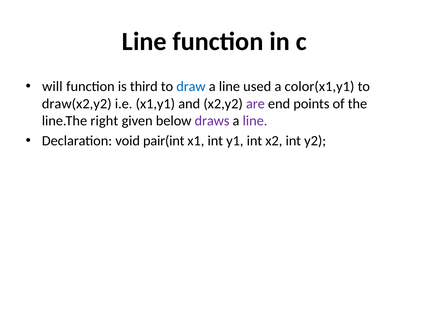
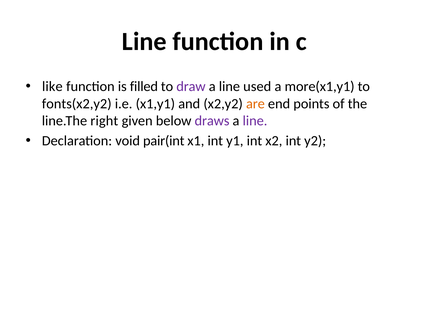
will: will -> like (52, 87)
third: third -> filled (144, 87)
draw colour: blue -> purple (191, 87)
color(x1,y1: color(x1,y1 -> more(x1,y1 (320, 87)
draw(x2,y2: draw(x2,y2 -> fonts(x2,y2 (77, 104)
are colour: purple -> orange (255, 104)
